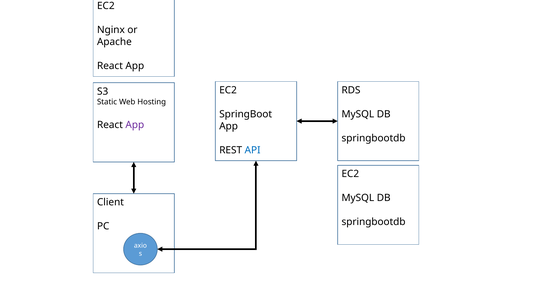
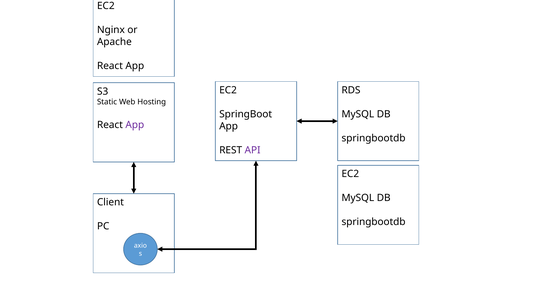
API colour: blue -> purple (253, 150)
